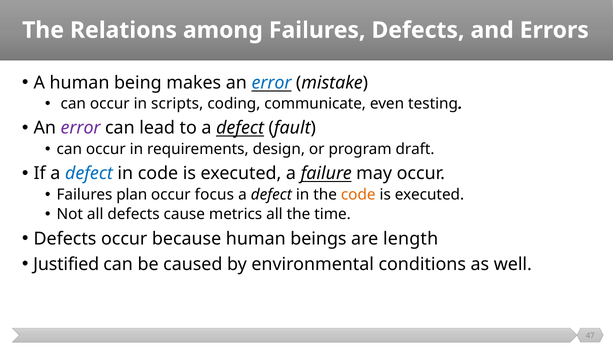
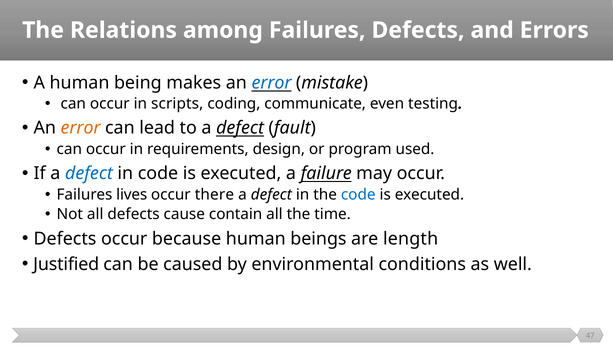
error colour: purple -> orange (81, 128)
draft: draft -> used (415, 149)
plan: plan -> lives (132, 194)
focus: focus -> there (214, 194)
code colour: orange -> blue (358, 194)
metrics: metrics -> contain (236, 214)
